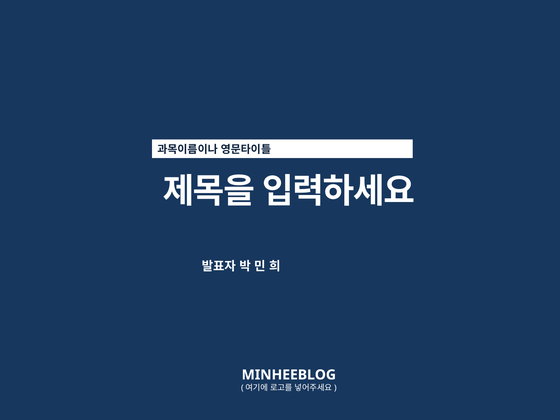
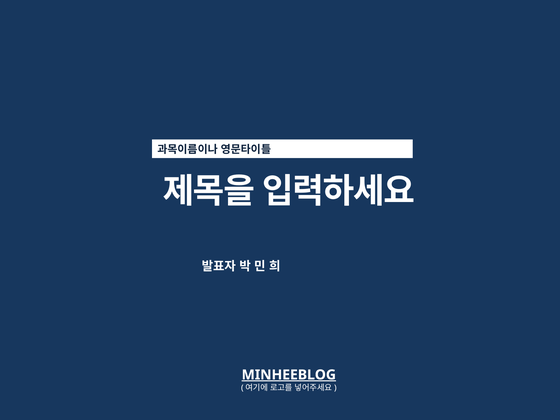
MINHEEBLOG underline: none -> present (289, 375)
